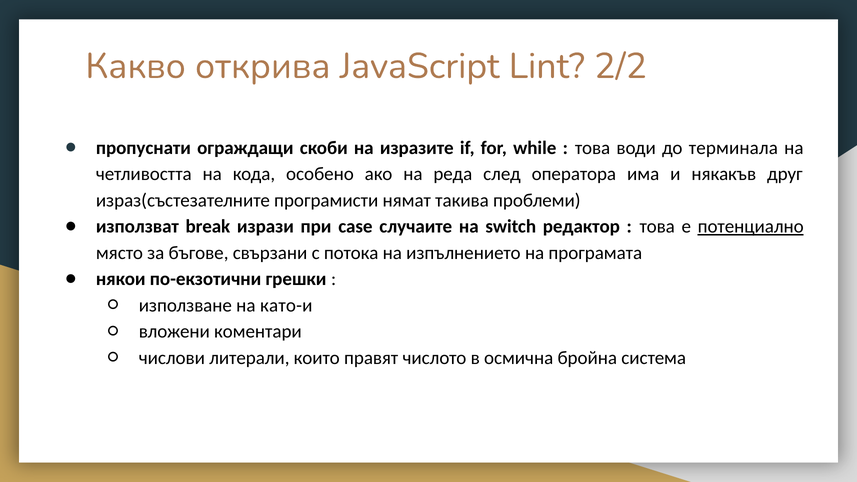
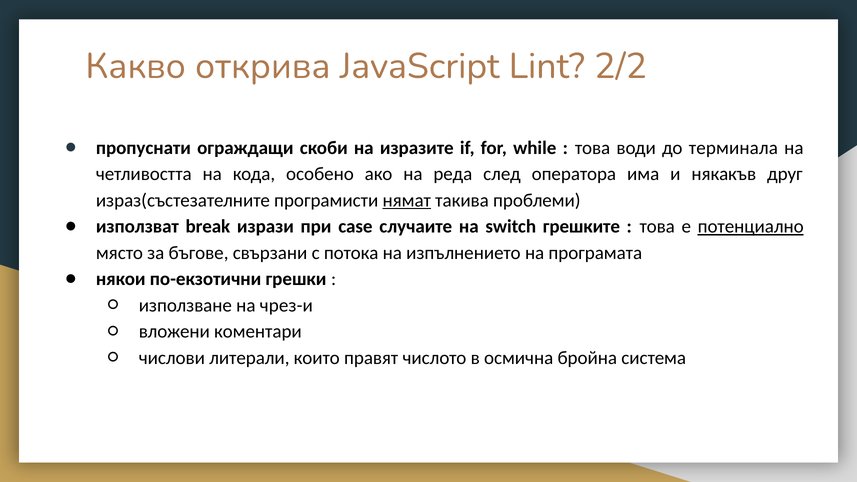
нямат underline: none -> present (407, 200)
редактор: редактор -> грешките (581, 227)
като-и: като-и -> чрез-и (286, 305)
